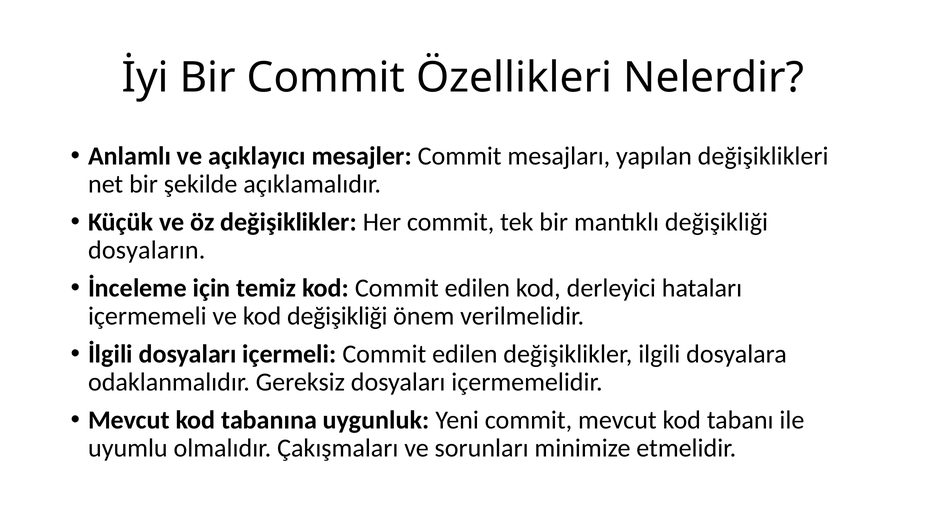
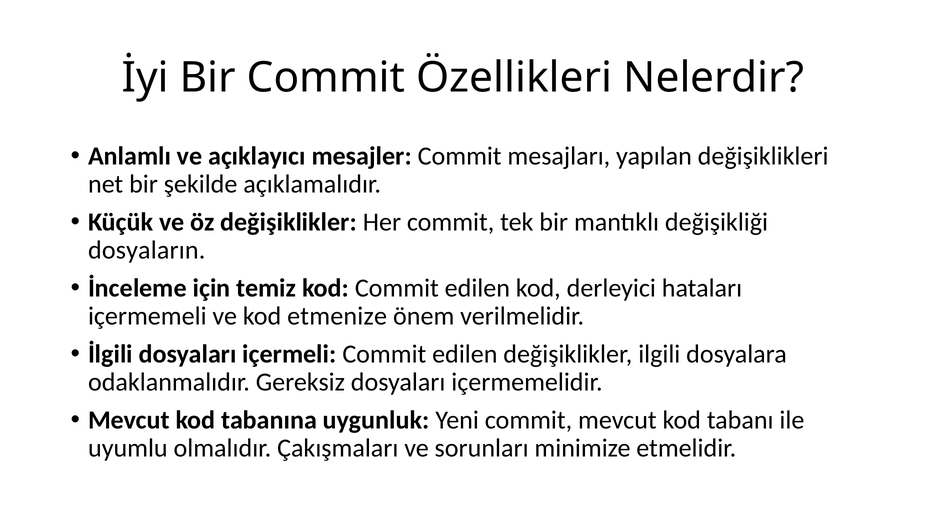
kod değişikliği: değişikliği -> etmenize (337, 317)
